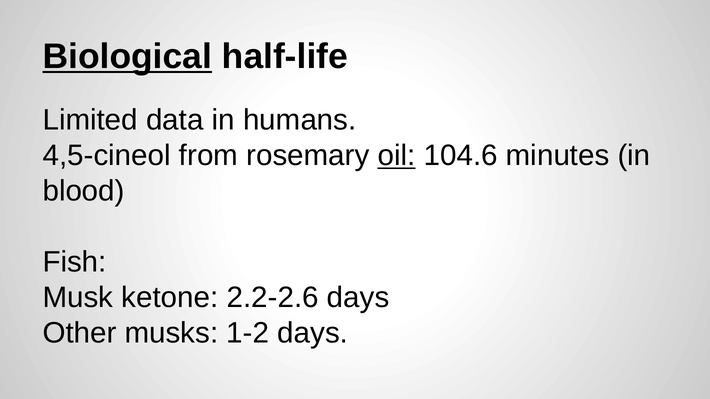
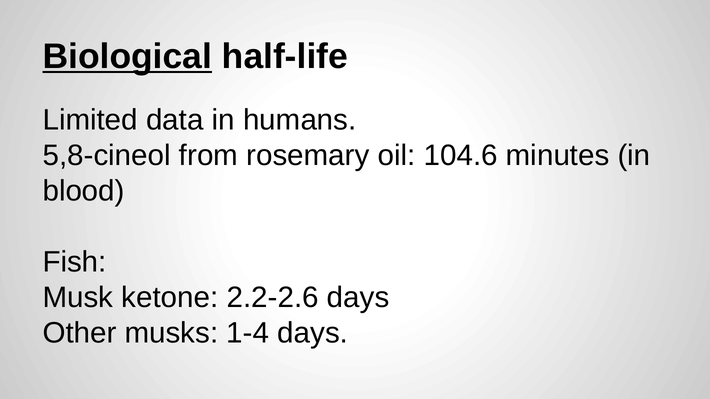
4,5-cineol: 4,5-cineol -> 5,8-cineol (107, 156)
oil underline: present -> none (397, 156)
1-2: 1-2 -> 1-4 (248, 333)
